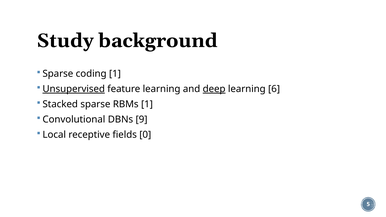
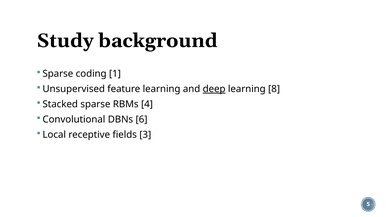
Unsupervised underline: present -> none (74, 89)
6: 6 -> 8 (274, 89)
RBMs 1: 1 -> 4 (147, 104)
9: 9 -> 6 (142, 119)
0: 0 -> 3 (145, 135)
